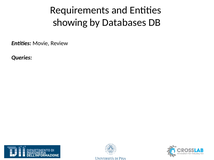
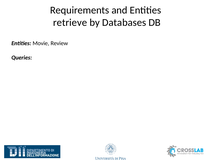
showing: showing -> retrieve (70, 23)
